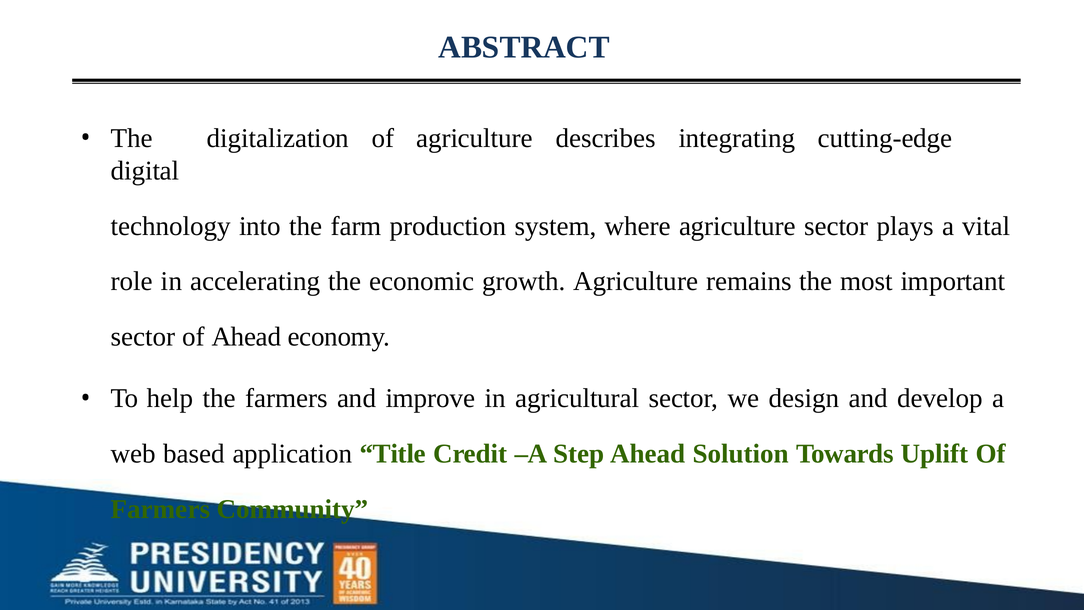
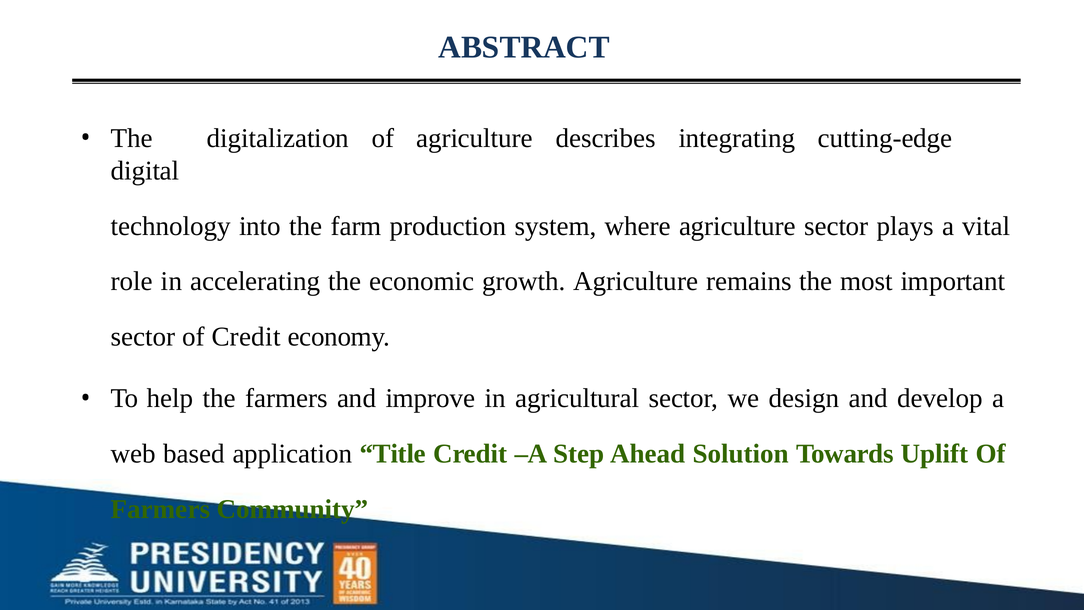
of Ahead: Ahead -> Credit (246, 337)
